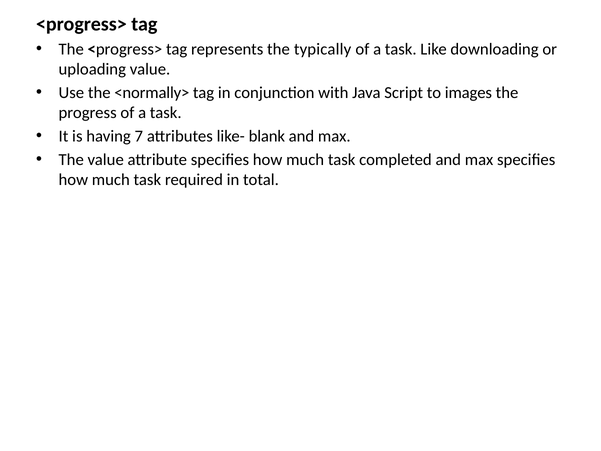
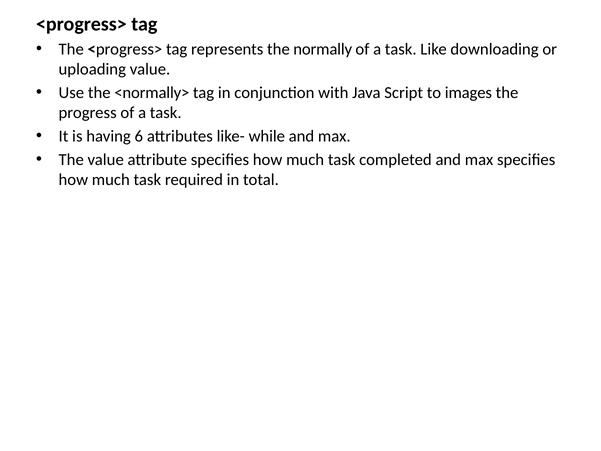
typically: typically -> normally (323, 49)
7: 7 -> 6 (139, 136)
blank: blank -> while (267, 136)
